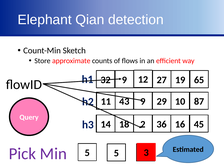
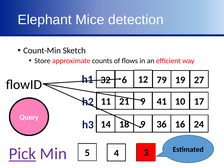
Qian: Qian -> Mice (90, 20)
32 9: 9 -> 6 (124, 80)
27: 27 -> 79 (162, 80)
65: 65 -> 27 (199, 80)
43: 43 -> 21 (124, 101)
29: 29 -> 41 (162, 101)
87: 87 -> 17 (199, 101)
18 2: 2 -> 9 (143, 124)
45: 45 -> 24 (199, 124)
Pick underline: none -> present (22, 154)
5 5: 5 -> 4 (116, 153)
